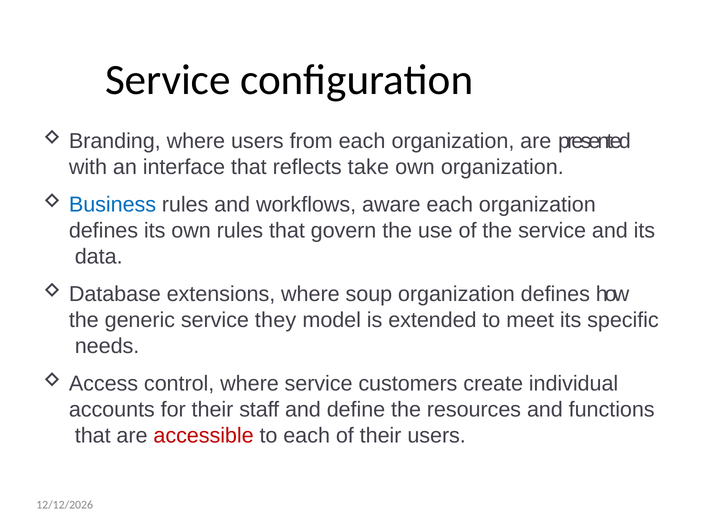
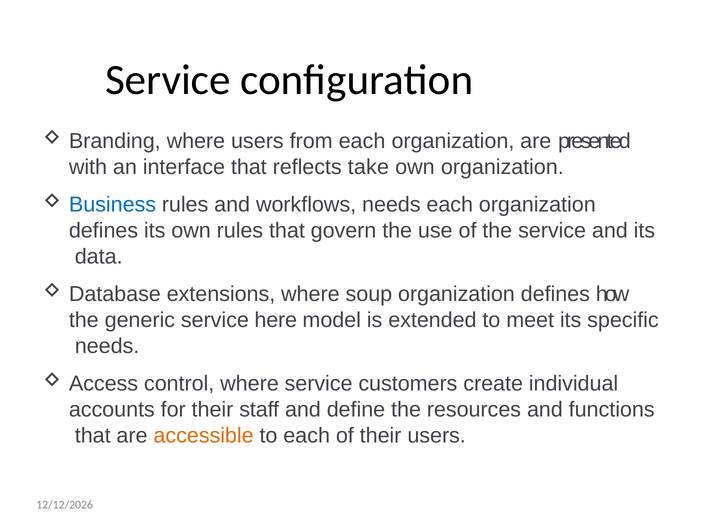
workflows aware: aware -> needs (391, 205)
they: they -> here (276, 320)
accessible colour: red -> orange (204, 436)
